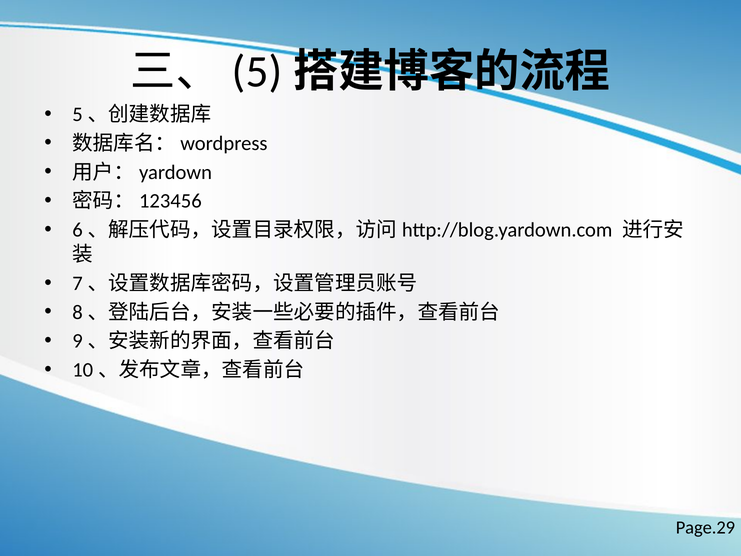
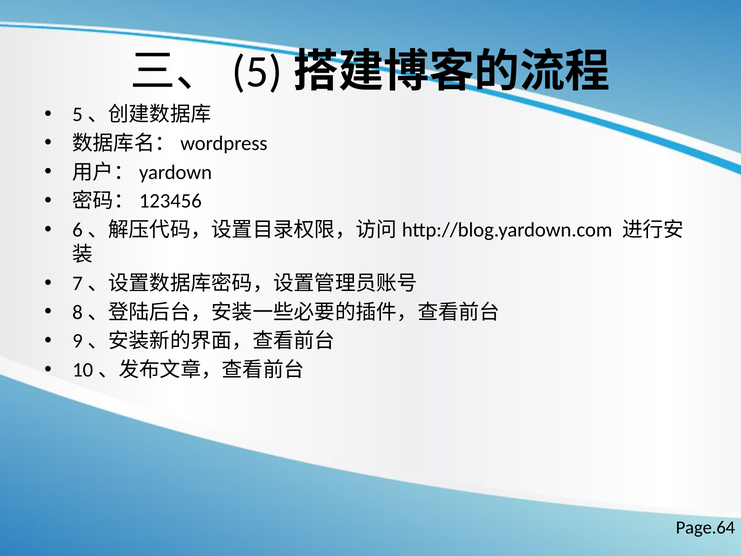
Page.29: Page.29 -> Page.64 (705, 527)
